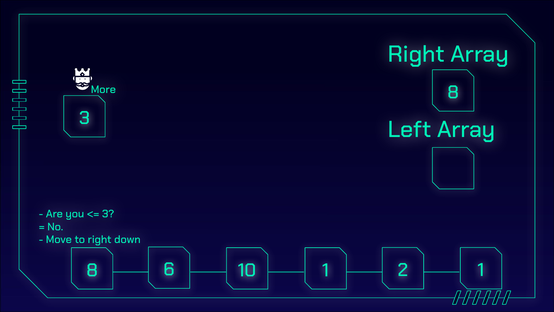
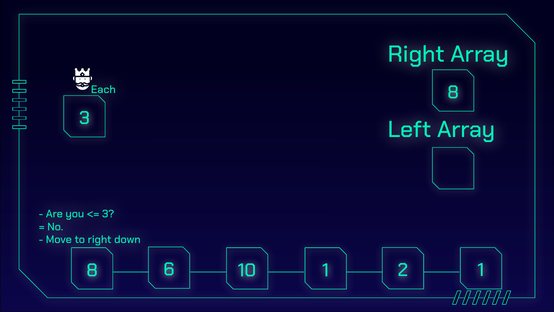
More: More -> Each (103, 90)
